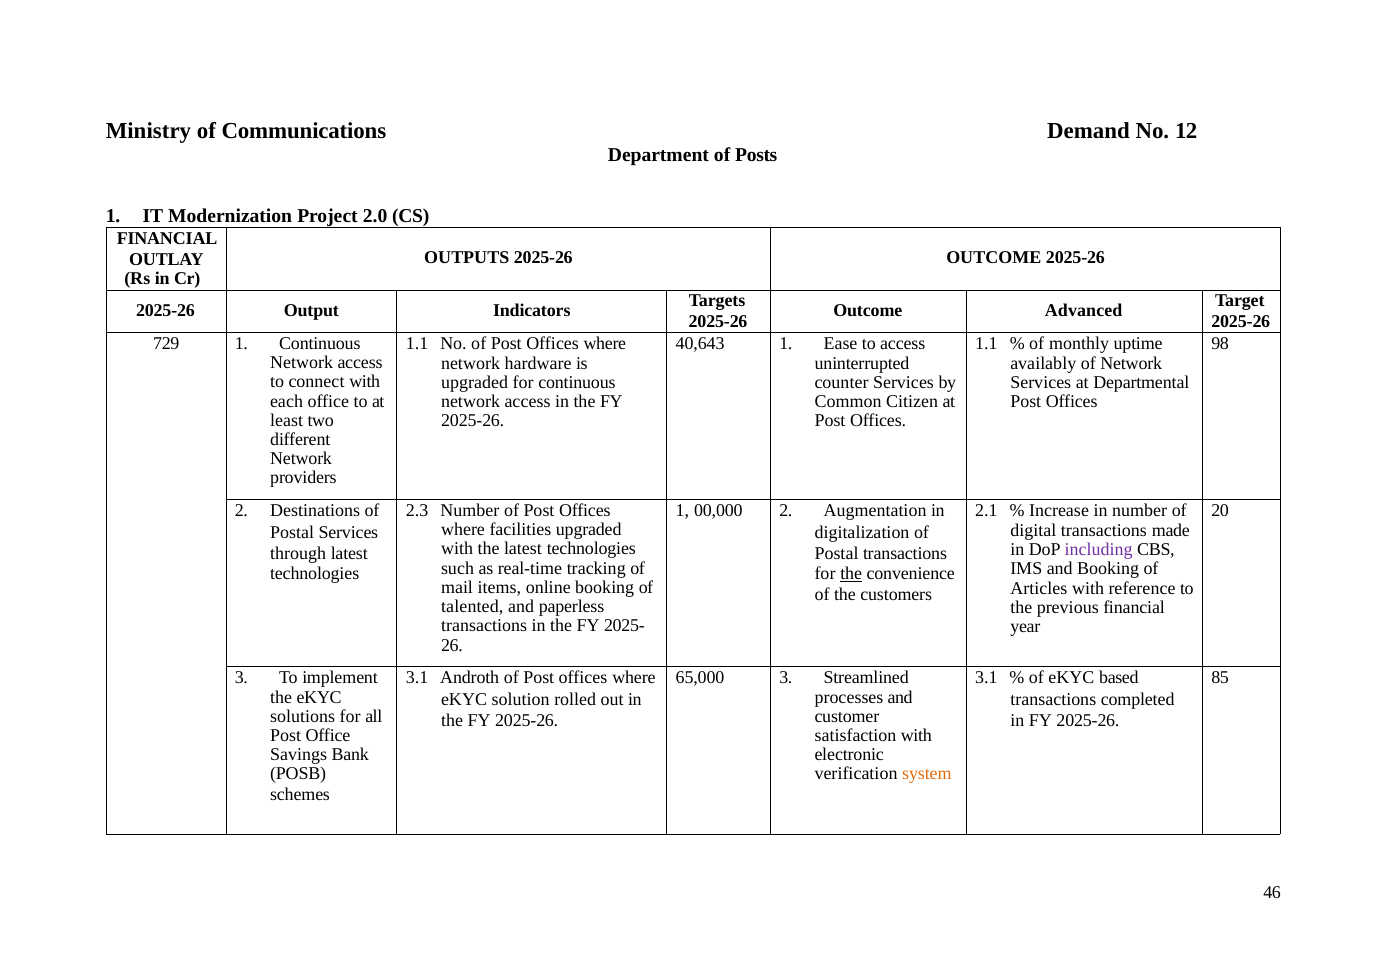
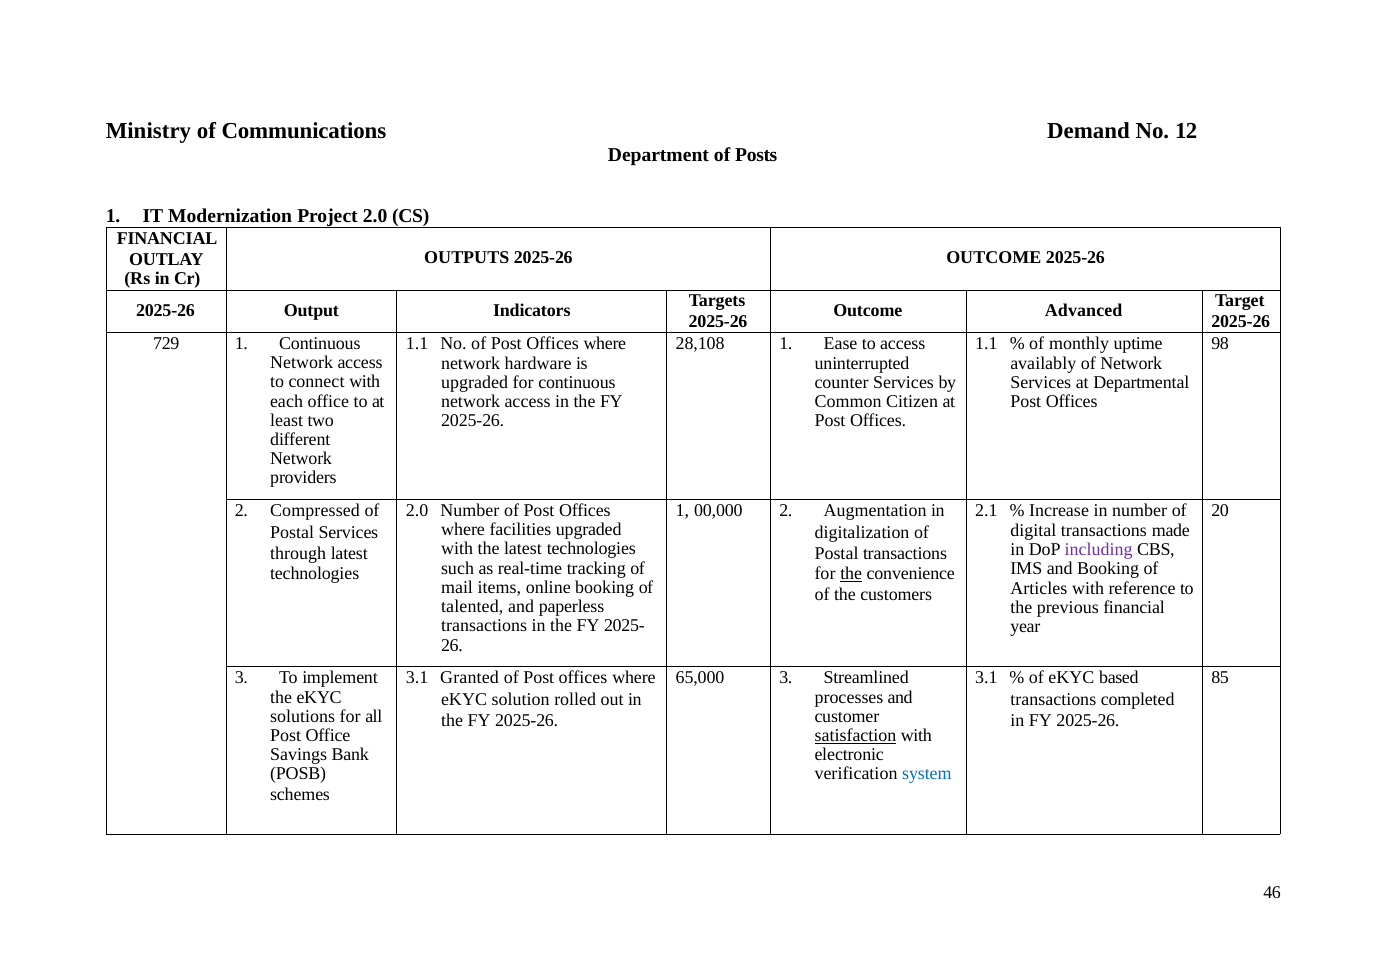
40,643: 40,643 -> 28,108 (700, 343)
Destinations: Destinations -> Compressed (315, 511)
2.3: 2.3 -> 2.0 (417, 511)
Androth: Androth -> Granted (470, 678)
satisfaction underline: none -> present (855, 736)
system colour: orange -> blue (927, 774)
